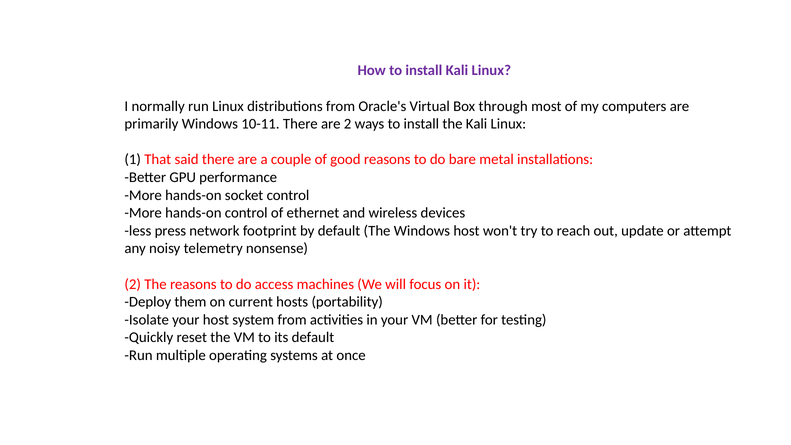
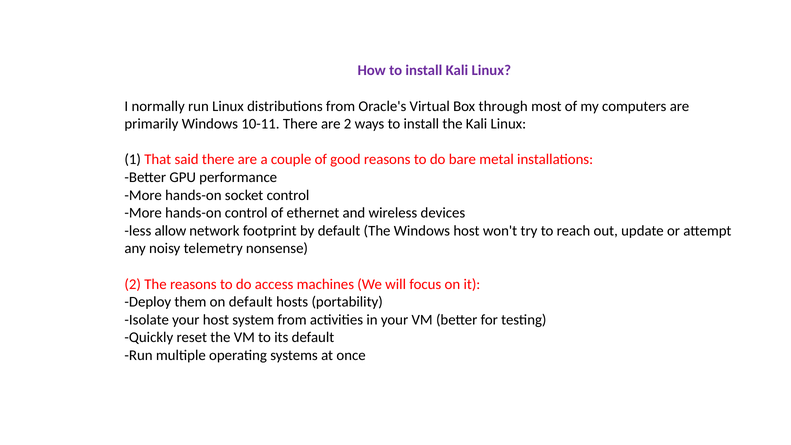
press: press -> allow (170, 231)
on current: current -> default (251, 302)
